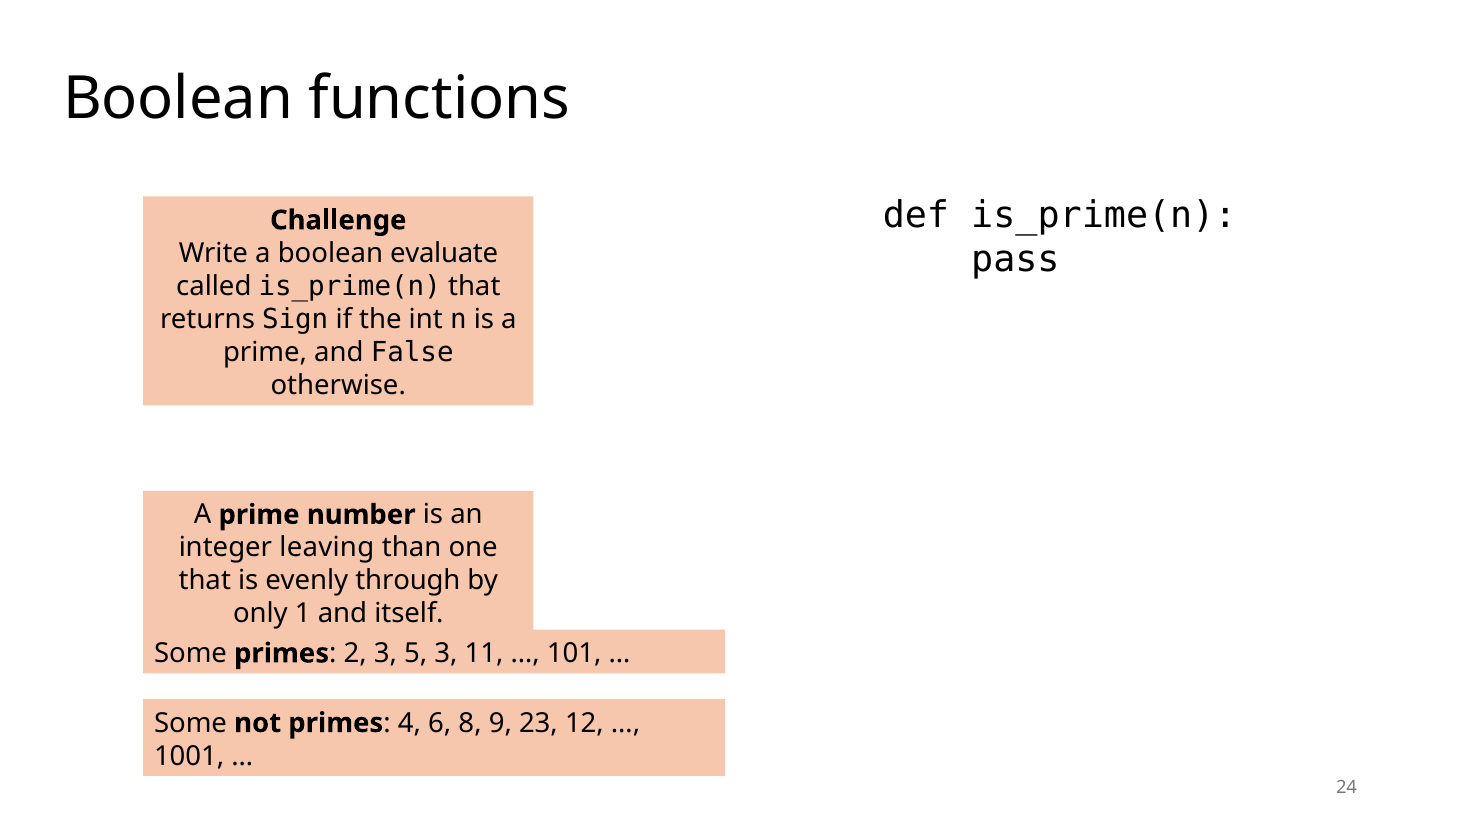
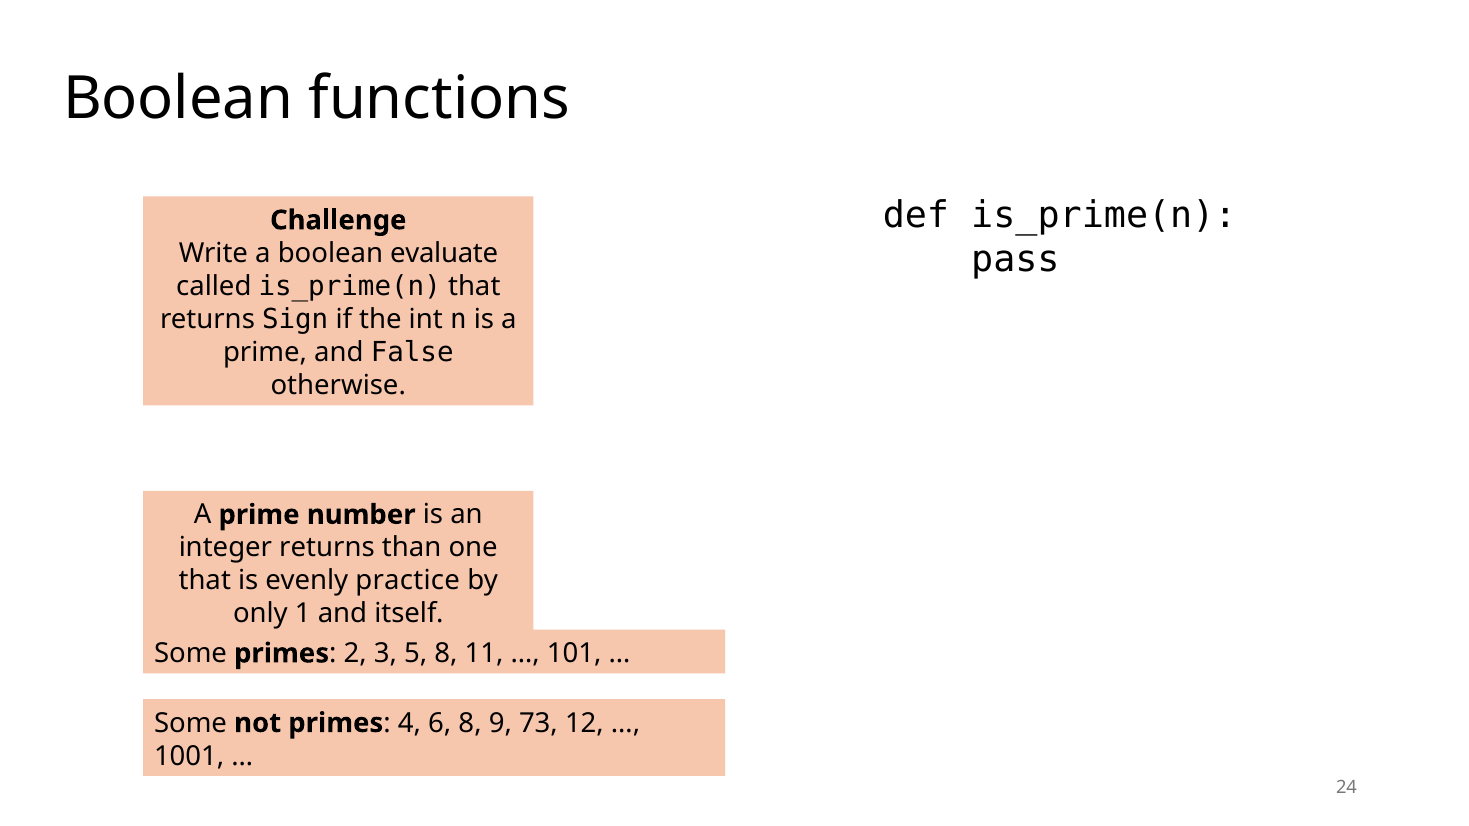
integer leaving: leaving -> returns (327, 548)
through: through -> practice (408, 581)
5 3: 3 -> 8 (446, 654)
23: 23 -> 73 (538, 723)
